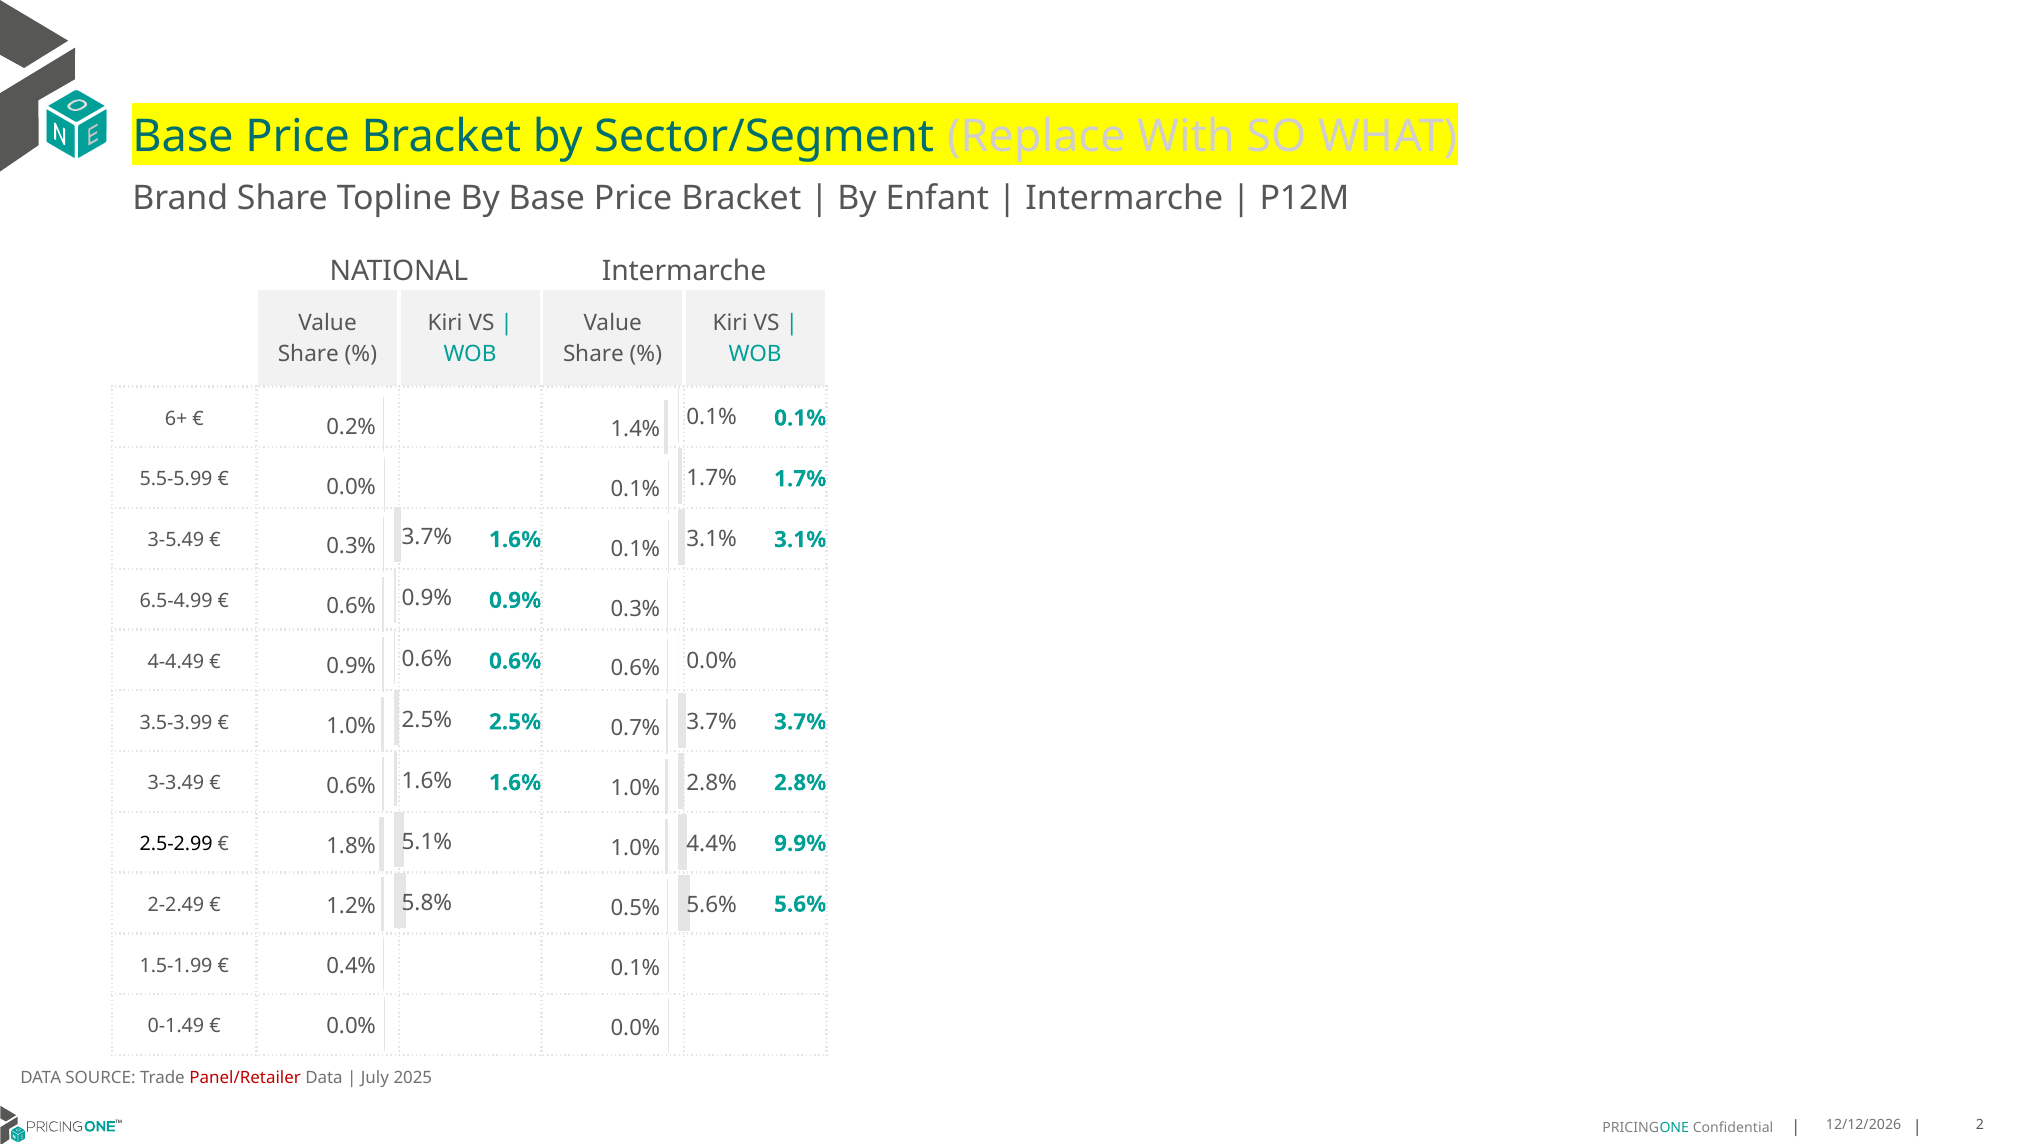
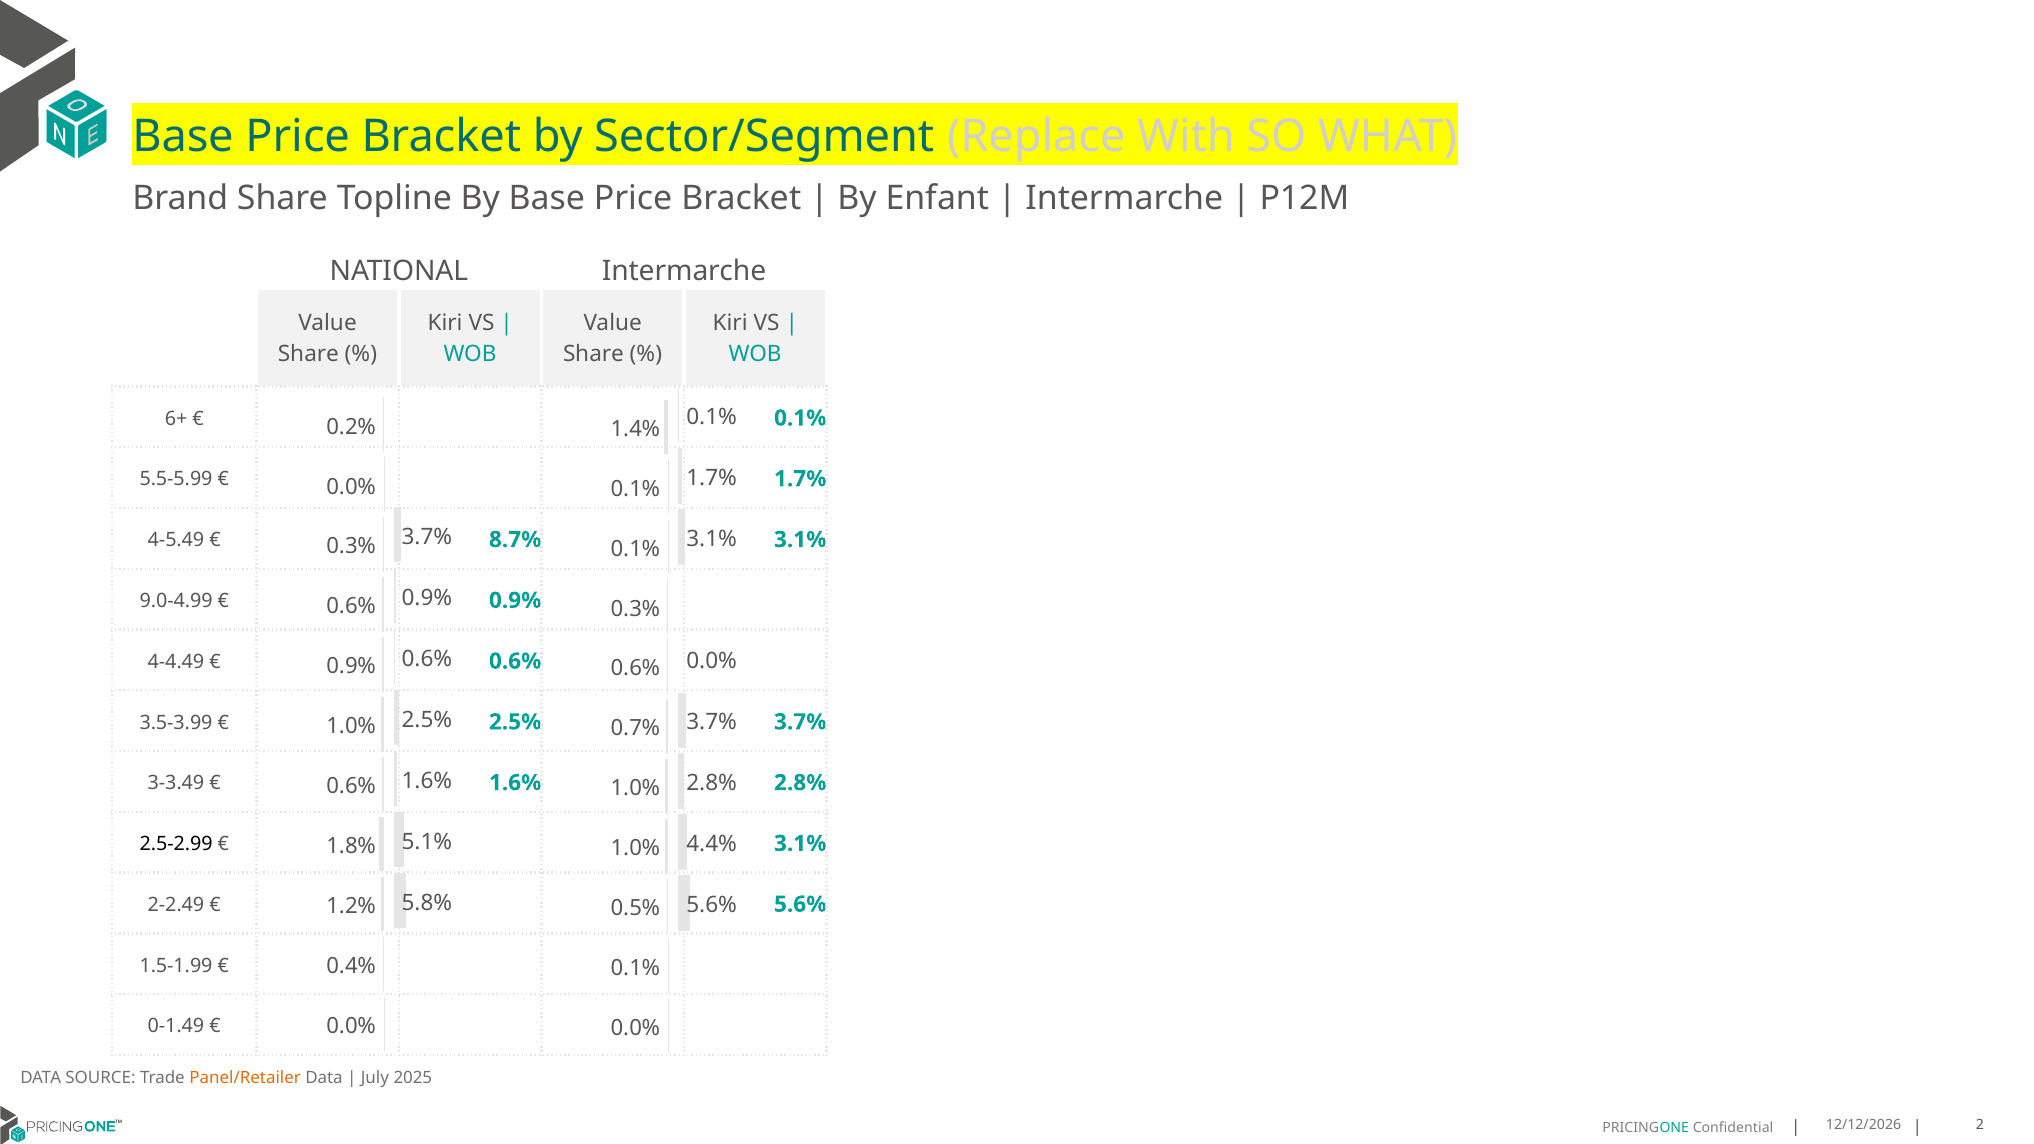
3-5.49: 3-5.49 -> 4-5.49 (176, 540)
1.6%: 1.6% -> 8.7% (515, 540)
6.5-4.99: 6.5-4.99 -> 9.0-4.99 (176, 601)
9.9%: 9.9% -> 3.1% (800, 844)
Panel/Retailer colour: red -> orange (245, 1078)
